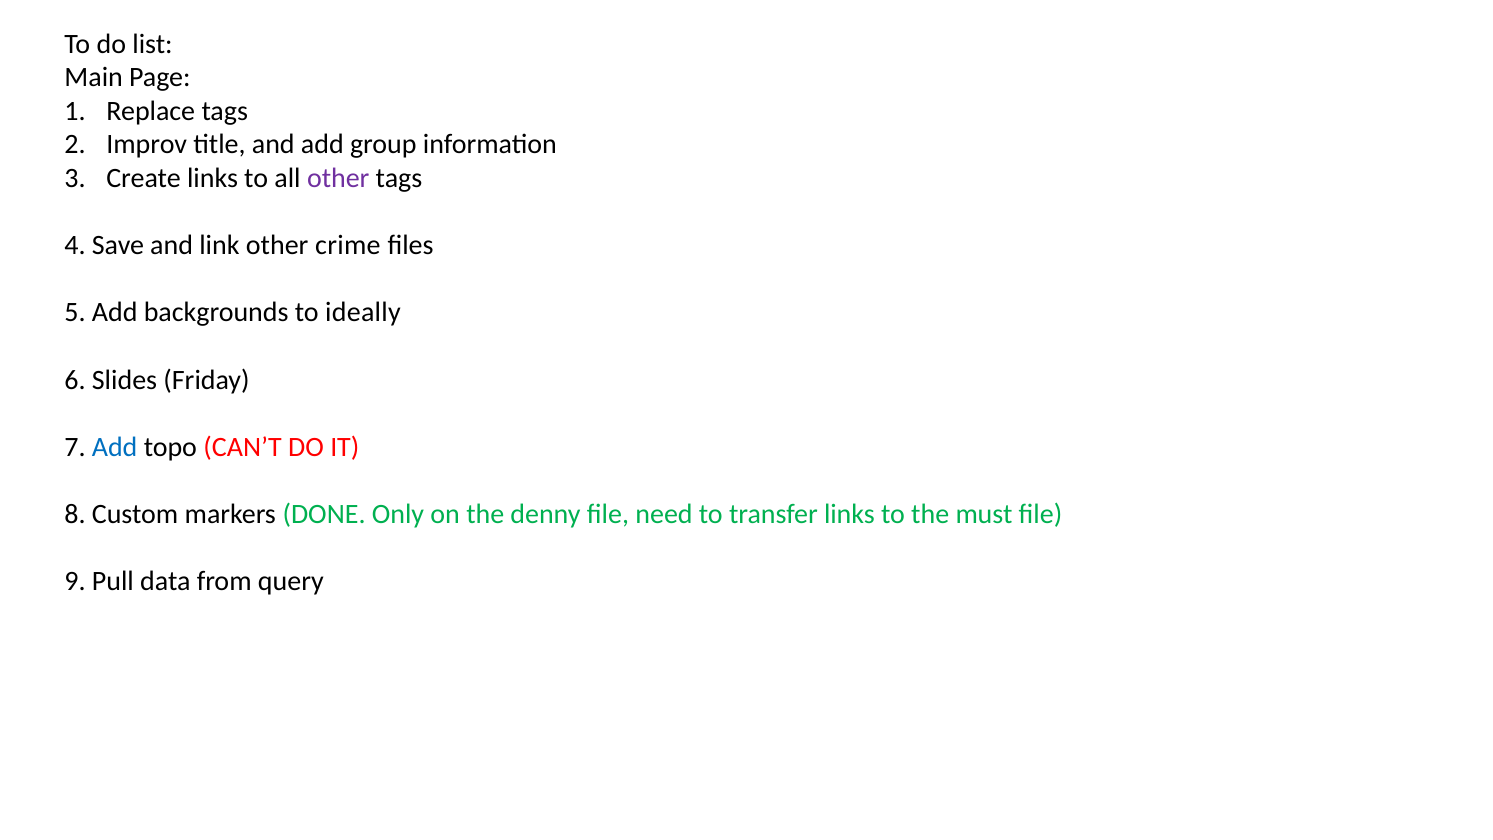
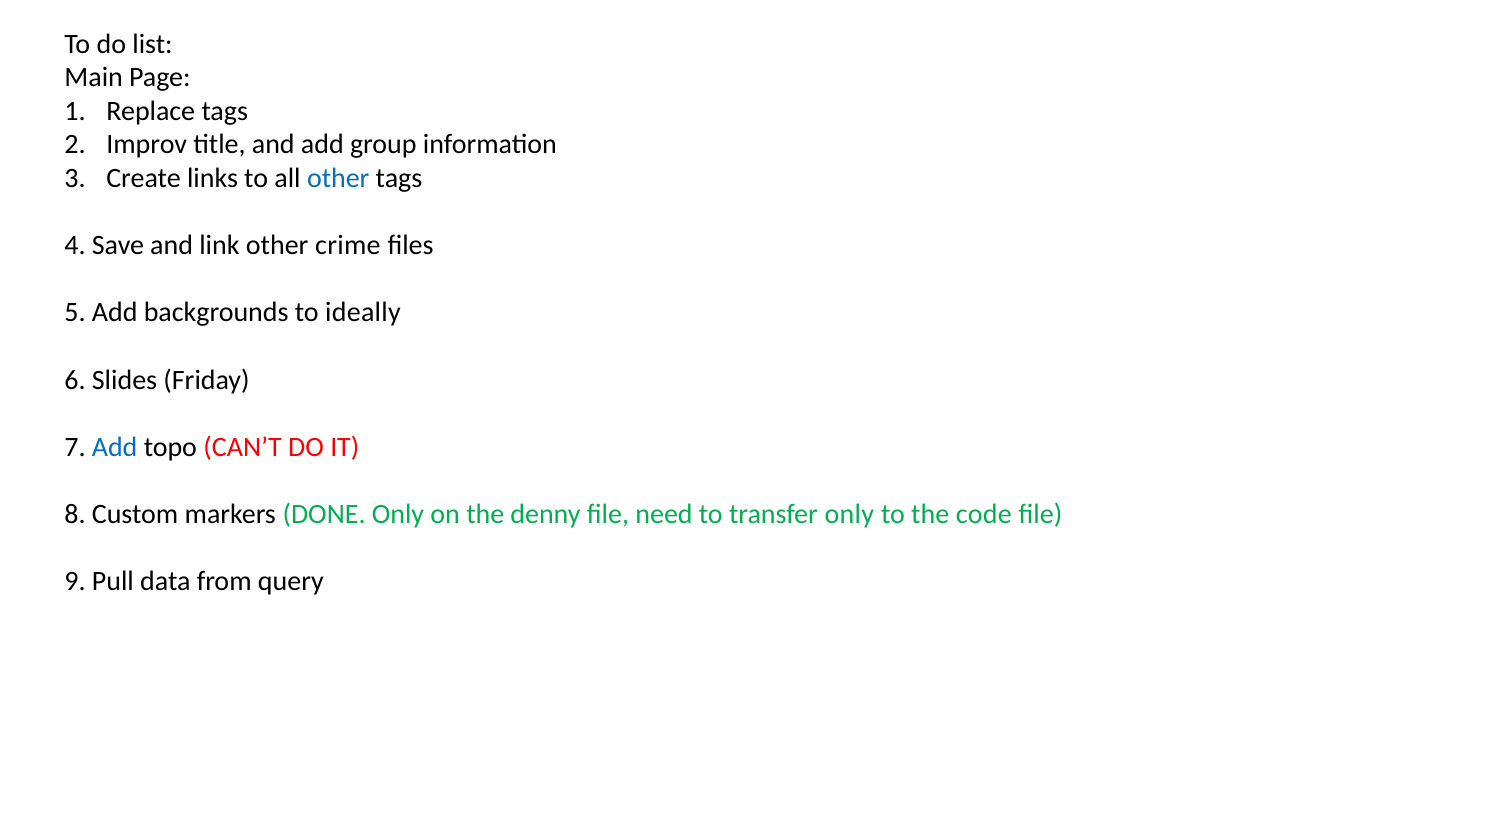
other colour: purple -> blue (338, 178)
transfer links: links -> only (849, 514)
must: must -> code (984, 514)
